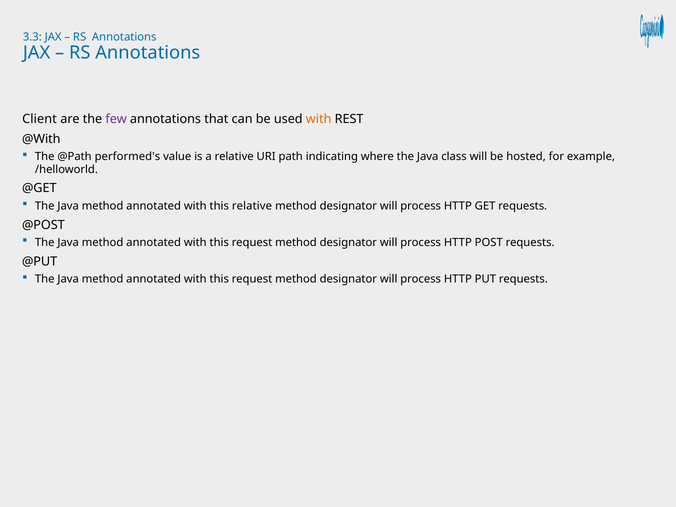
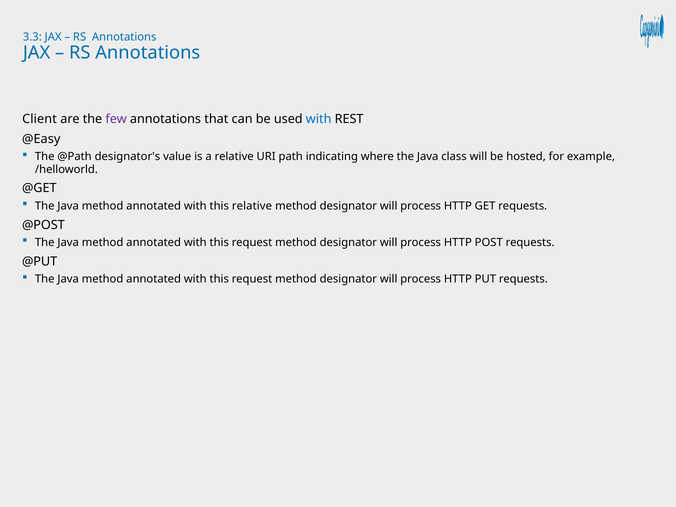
with colour: orange -> blue (319, 119)
@With: @With -> @Easy (41, 139)
performed's: performed's -> designator's (127, 157)
